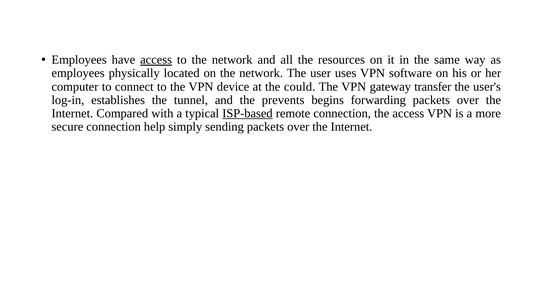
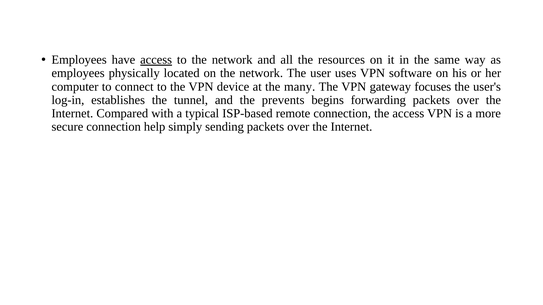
could: could -> many (300, 87)
transfer: transfer -> focuses (433, 87)
ISP-based underline: present -> none (247, 114)
